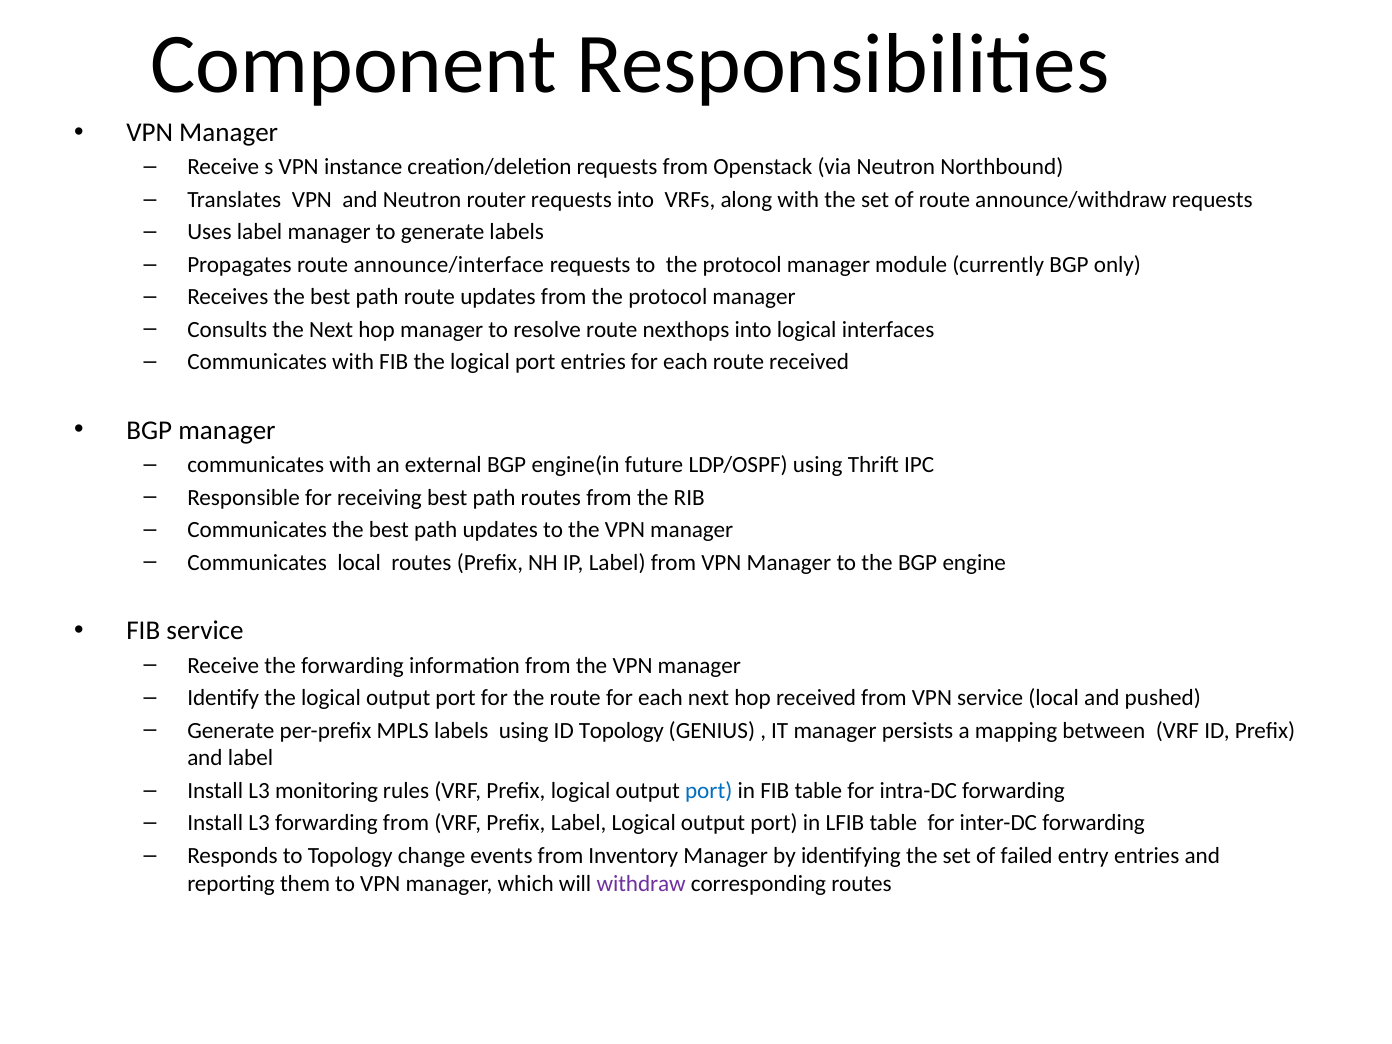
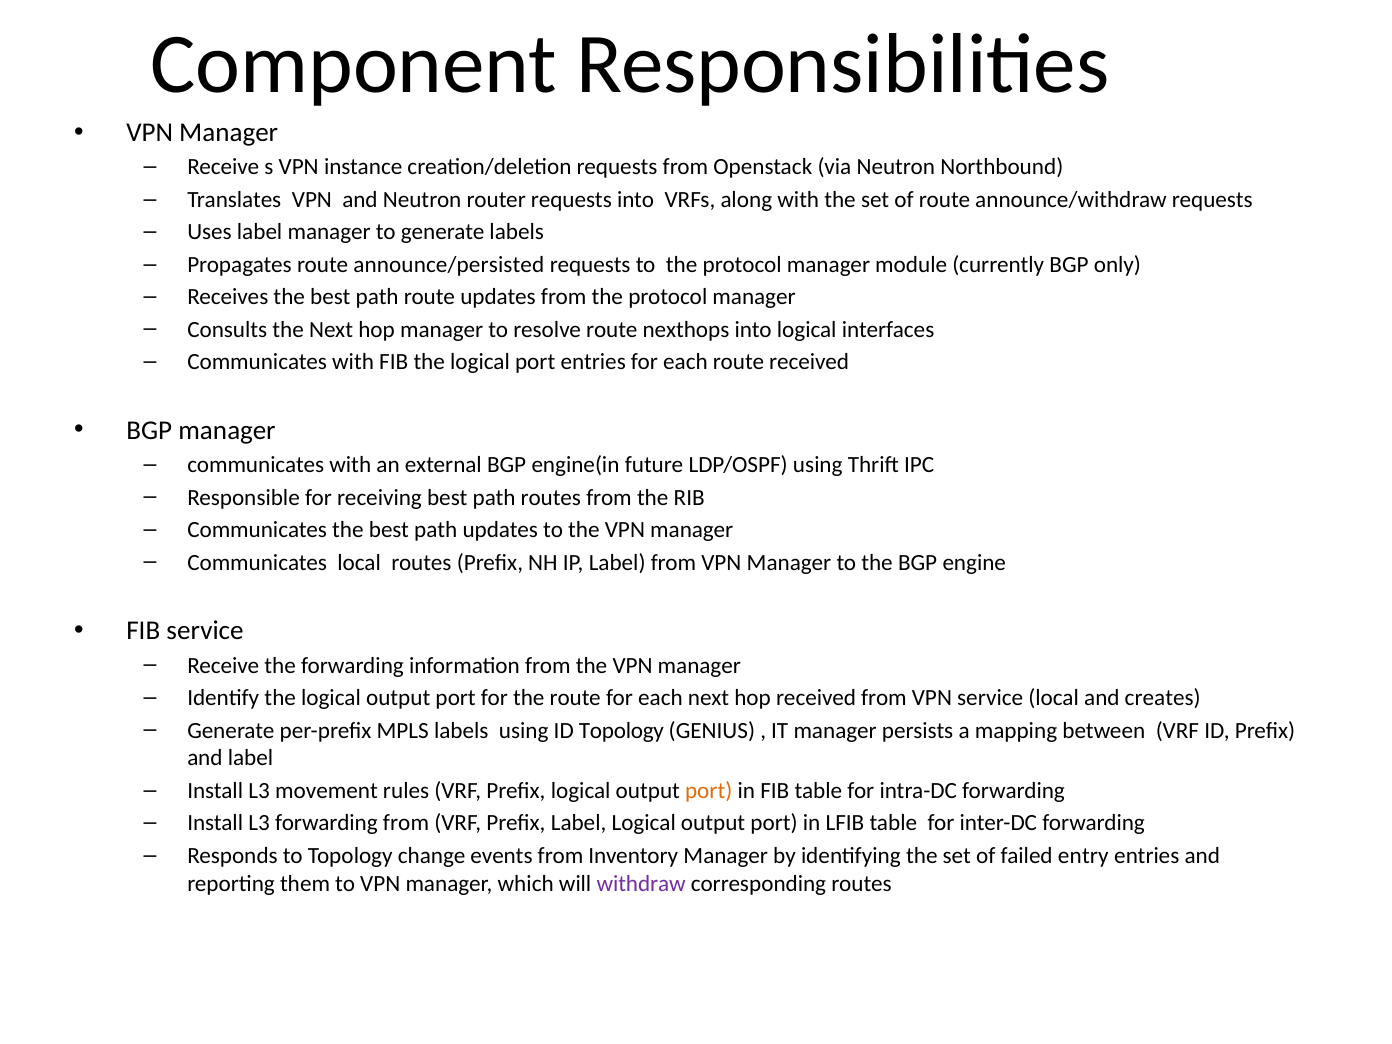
announce/interface: announce/interface -> announce/persisted (449, 265)
pushed: pushed -> creates (1163, 698)
monitoring: monitoring -> movement (326, 791)
port colour: blue -> orange (709, 791)
